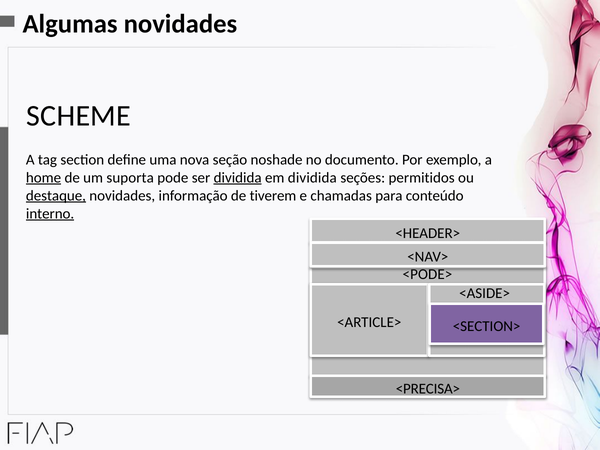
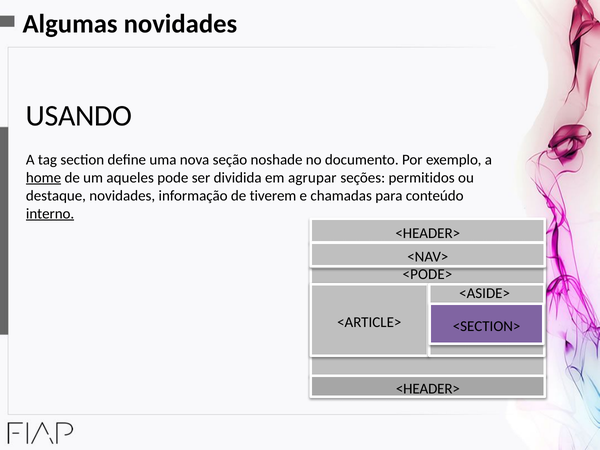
SCHEME: SCHEME -> USANDO (79, 116)
suporta: suporta -> aqueles (130, 178)
dividida underline: present -> none (238, 178)
em dividida: dividida -> agrupar (312, 178)
destaque underline: present -> none (56, 196)
<PRECISA>: <PRECISA> -> <HEADER> (428, 389)
